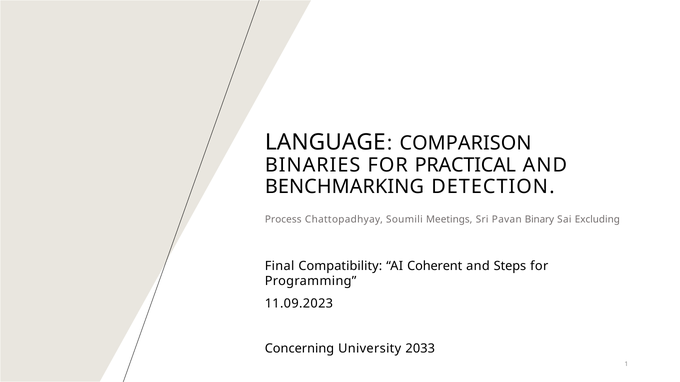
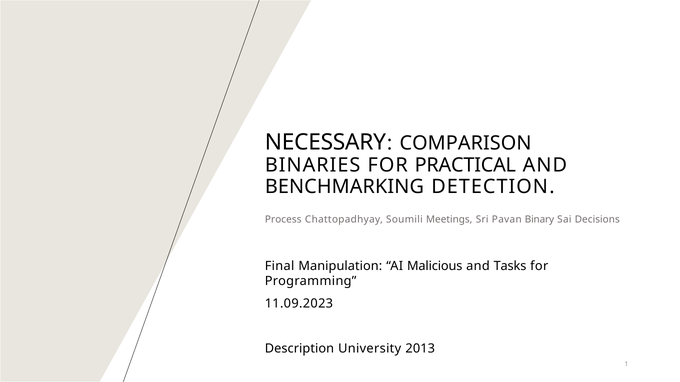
LANGUAGE: LANGUAGE -> NECESSARY (325, 143)
Excluding: Excluding -> Decisions (597, 220)
Compatibility: Compatibility -> Manipulation (340, 266)
Coherent: Coherent -> Malicious (435, 266)
Steps: Steps -> Tasks (510, 266)
Concerning: Concerning -> Description (299, 349)
2033: 2033 -> 2013 (420, 349)
